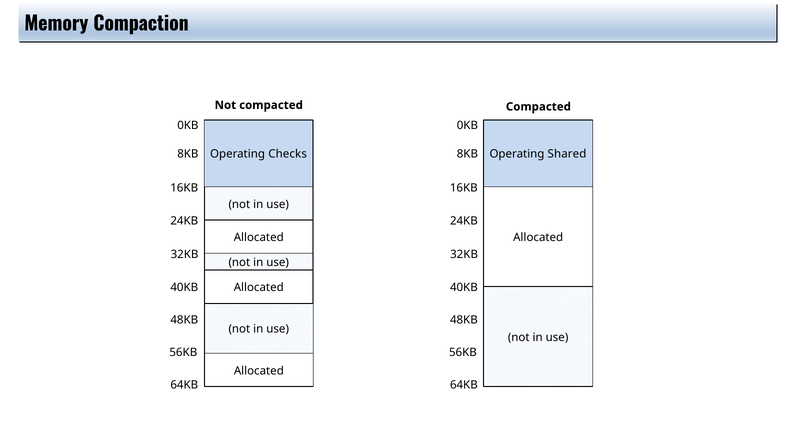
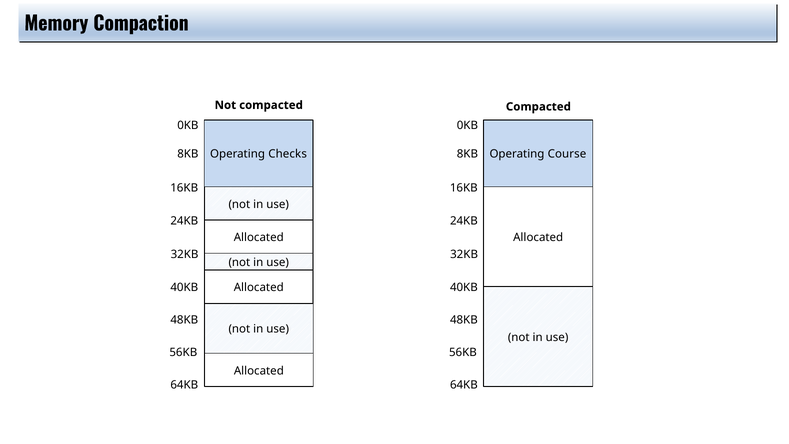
Shared: Shared -> Course (567, 154)
